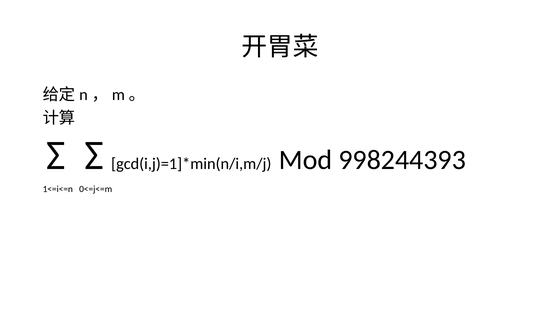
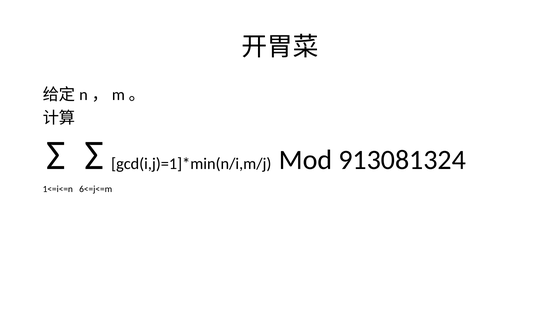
998244393: 998244393 -> 913081324 (402, 160)
0<=j<=m: 0<=j<=m -> 6<=j<=m (96, 189)
